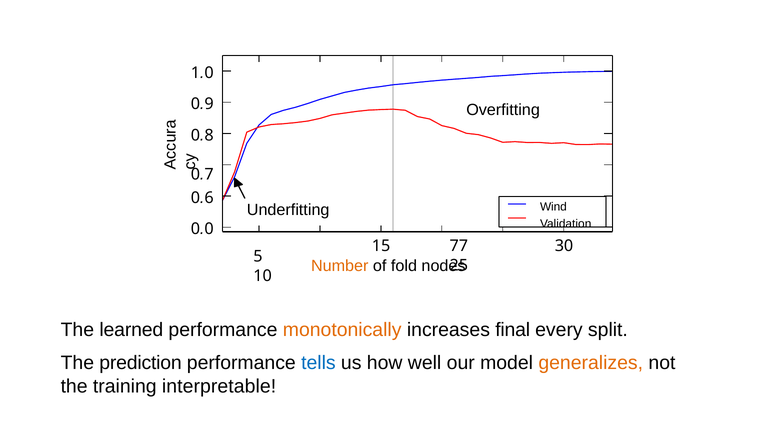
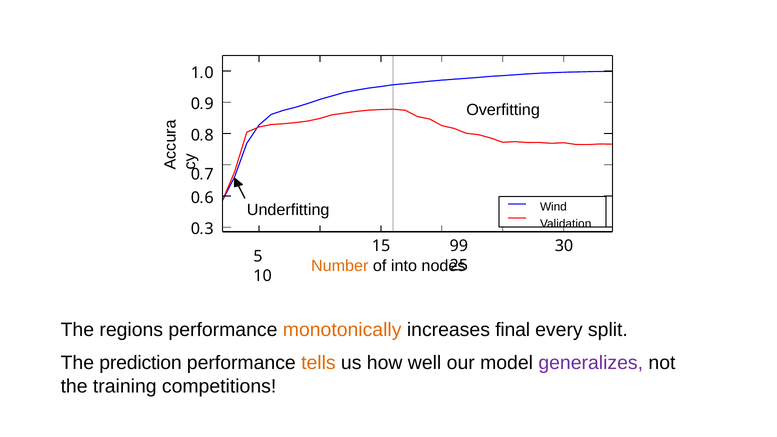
0: 0 -> 3 (209, 229)
77: 77 -> 99 (459, 246)
fold: fold -> into (404, 266)
learned: learned -> regions (131, 330)
tells colour: blue -> orange (318, 363)
generalizes colour: orange -> purple (591, 363)
interpretable: interpretable -> competitions (219, 386)
